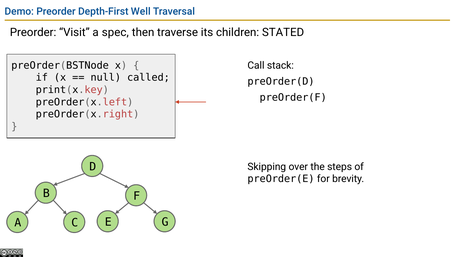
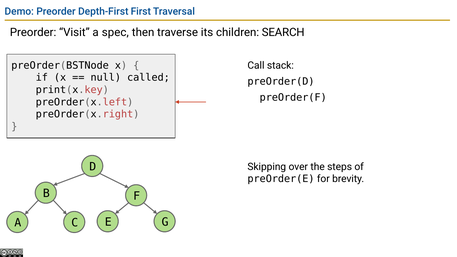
Well: Well -> First (141, 11)
STATED: STATED -> SEARCH (283, 32)
